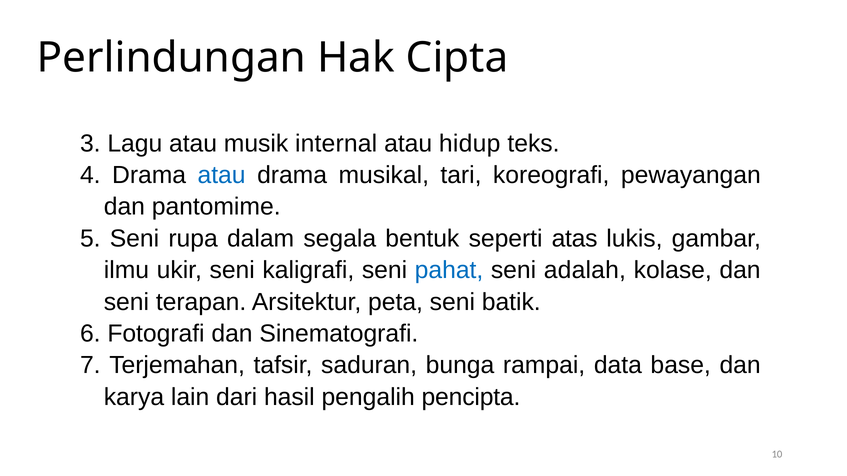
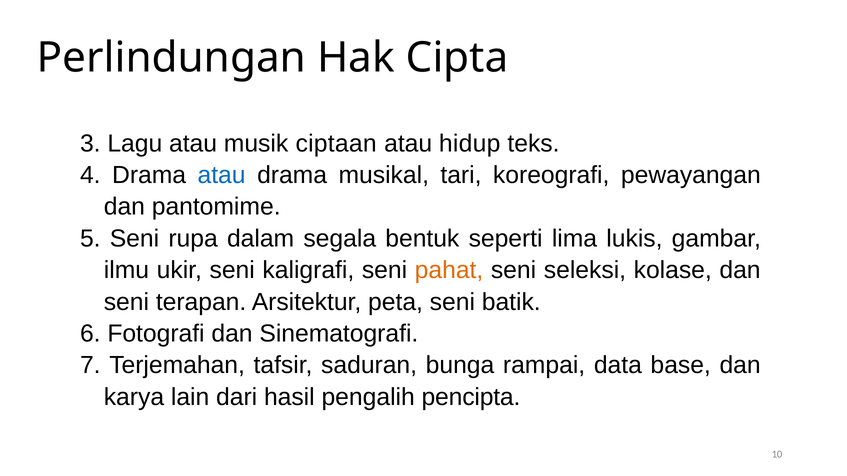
internal: internal -> ciptaan (336, 144)
atas: atas -> lima (574, 239)
pahat colour: blue -> orange (449, 270)
adalah: adalah -> seleksi (585, 270)
